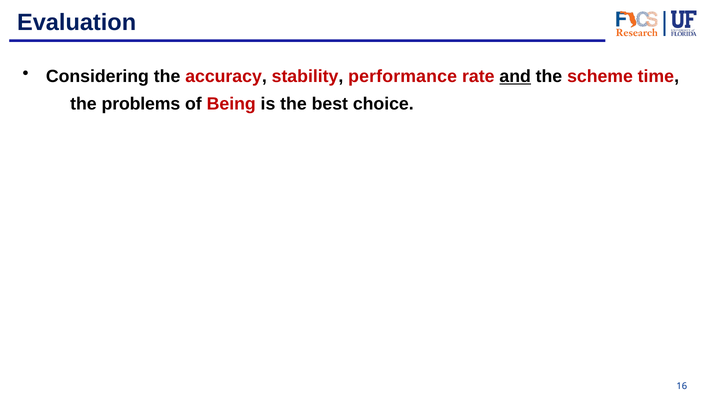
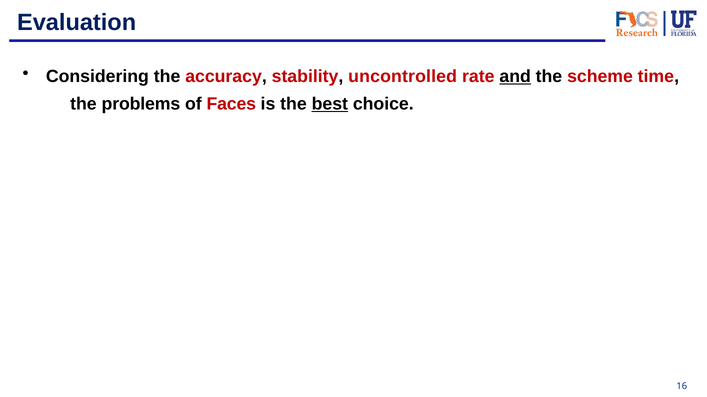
performance: performance -> uncontrolled (403, 77)
Being: Being -> Faces (231, 104)
best underline: none -> present (330, 104)
